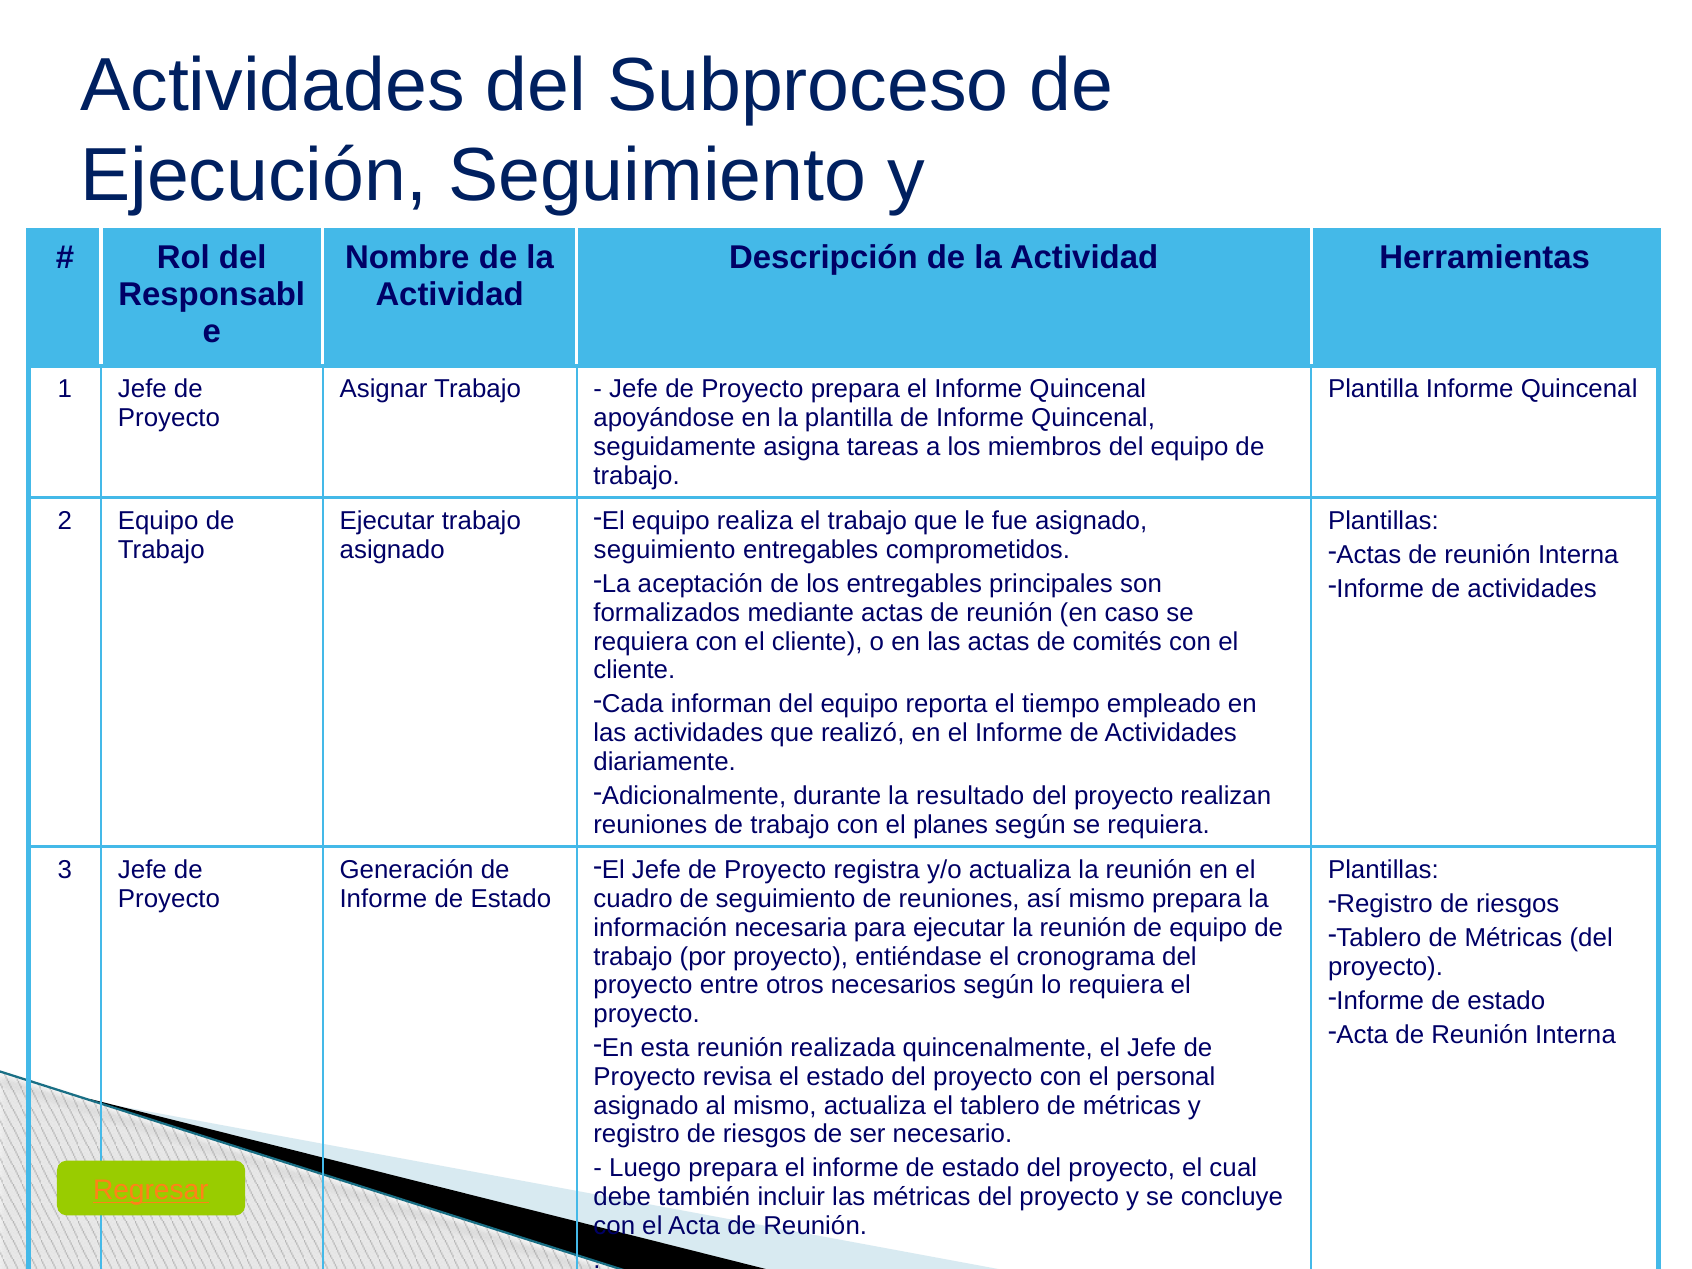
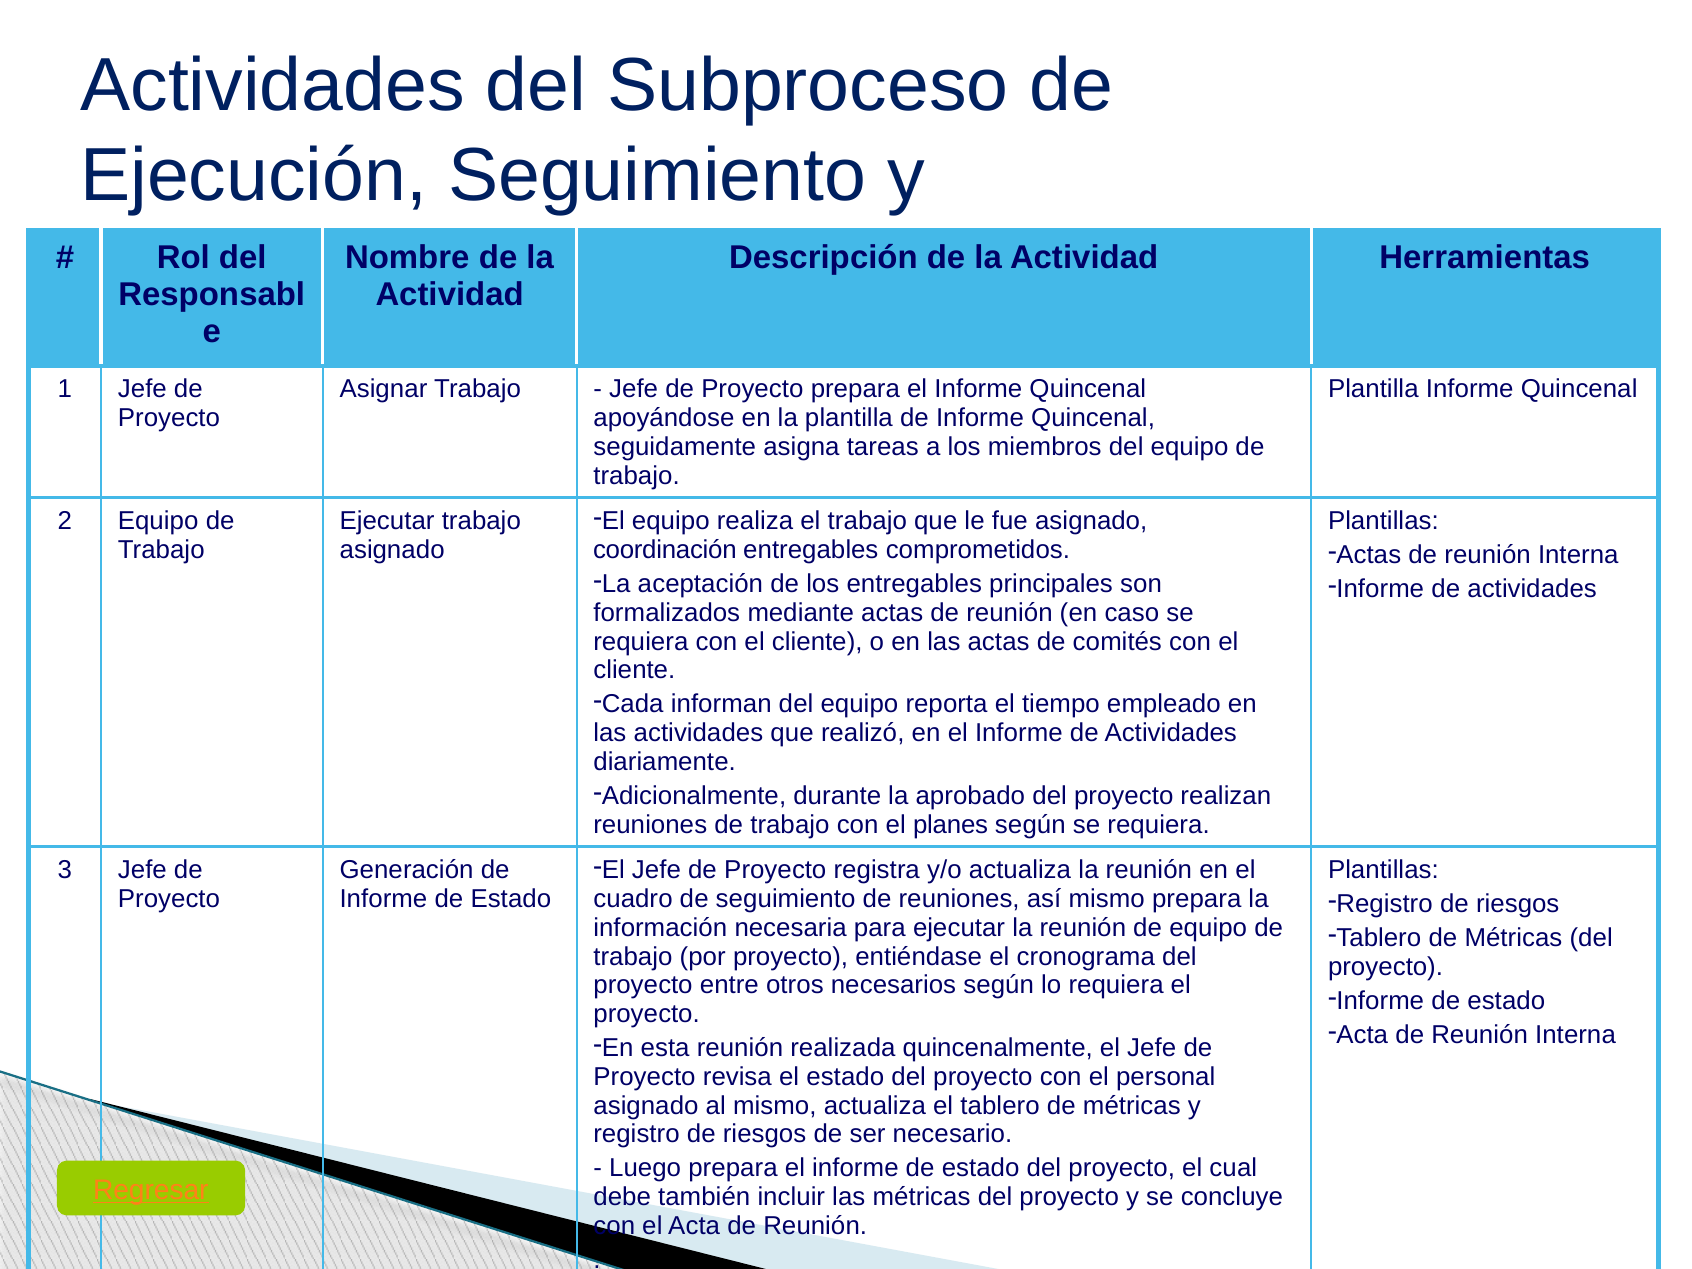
seguimiento: seguimiento -> coordinación (665, 550)
resultado: resultado -> aprobado (970, 796)
